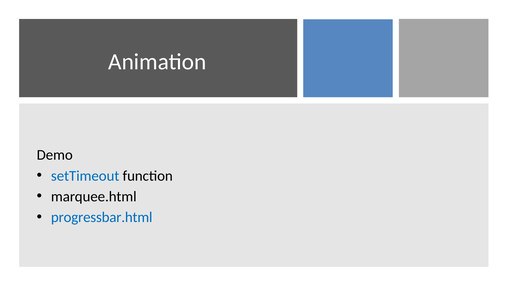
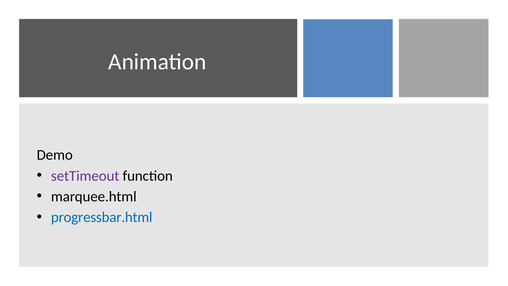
setTimeout colour: blue -> purple (85, 176)
